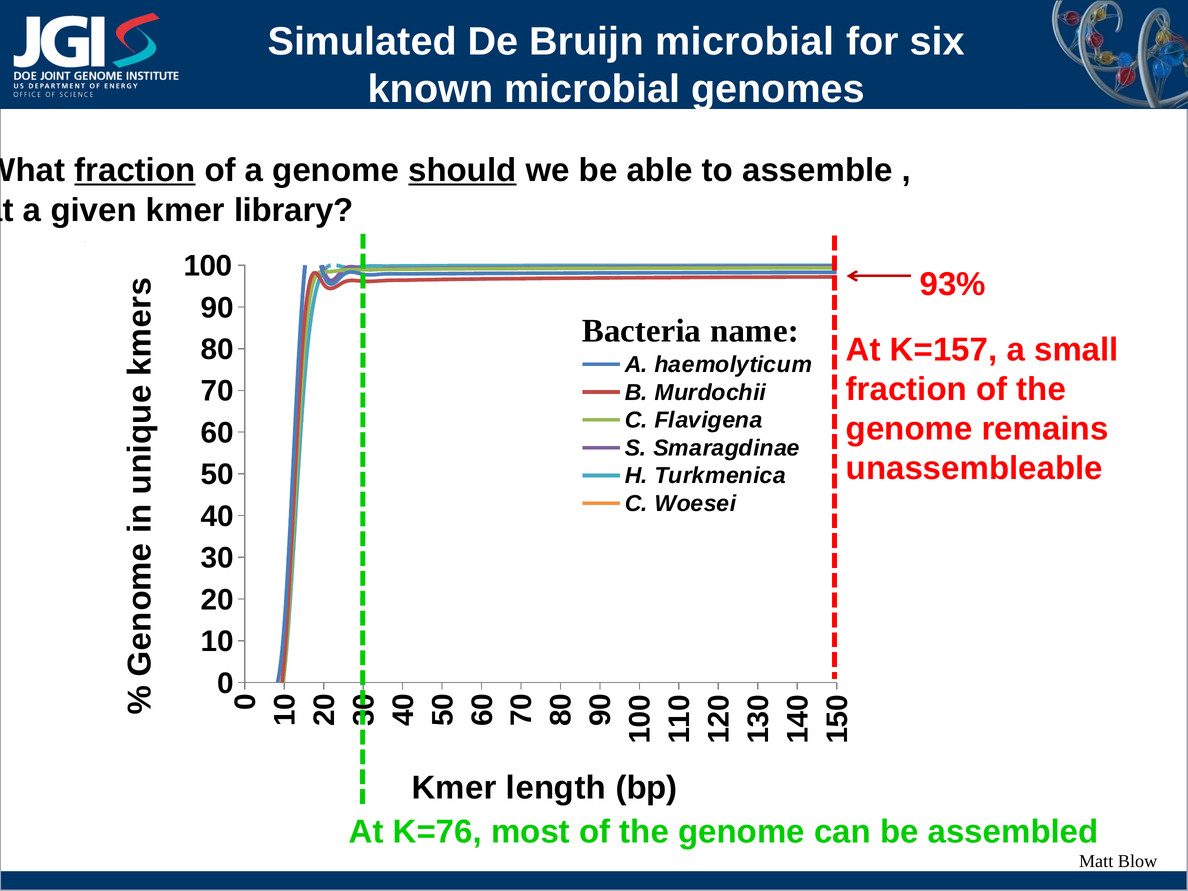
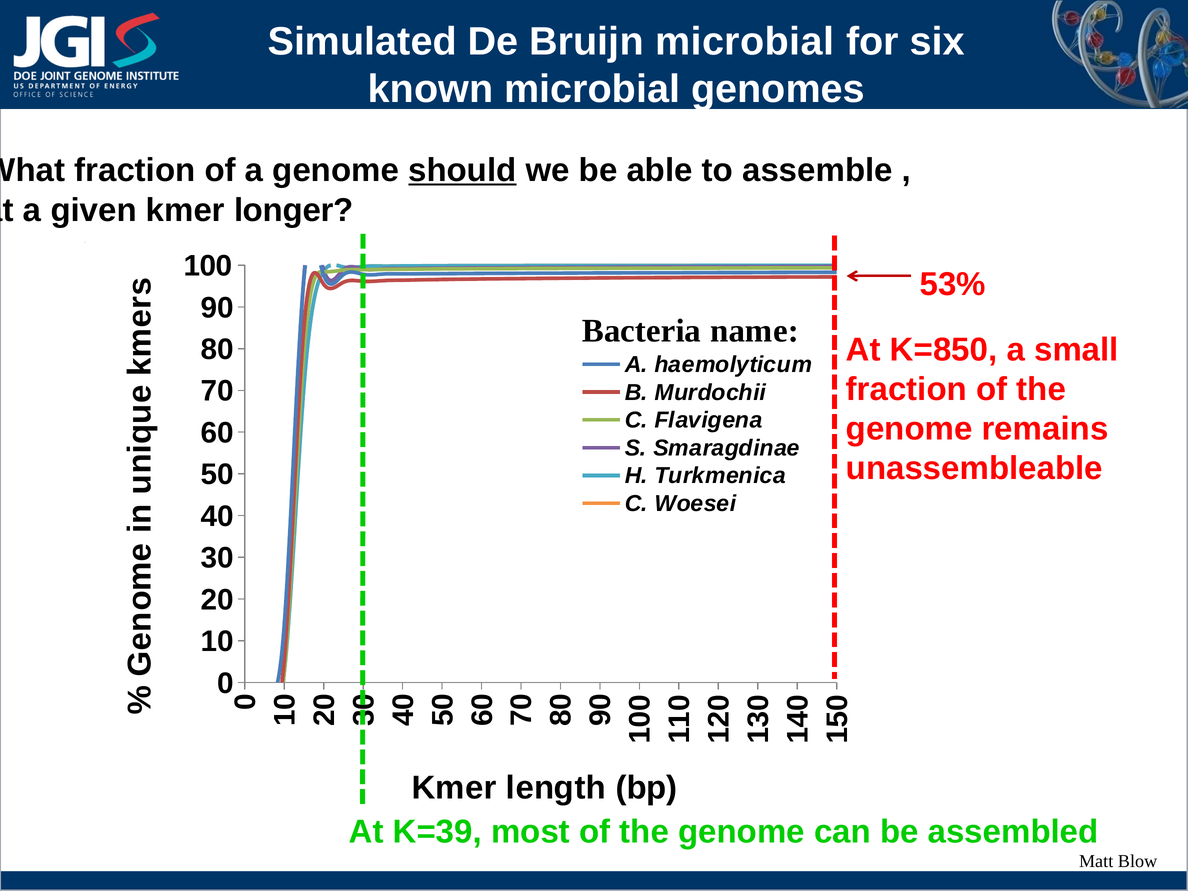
fraction underline: present -> none (135, 171)
library: library -> longer (294, 210)
93%: 93% -> 53% (953, 284)
K=157: K=157 -> K=850 (944, 350)
K=76: K=76 -> K=39 (437, 832)
